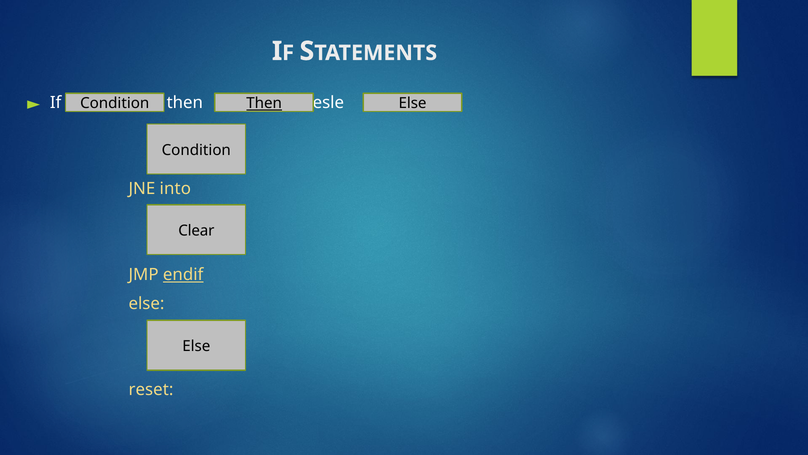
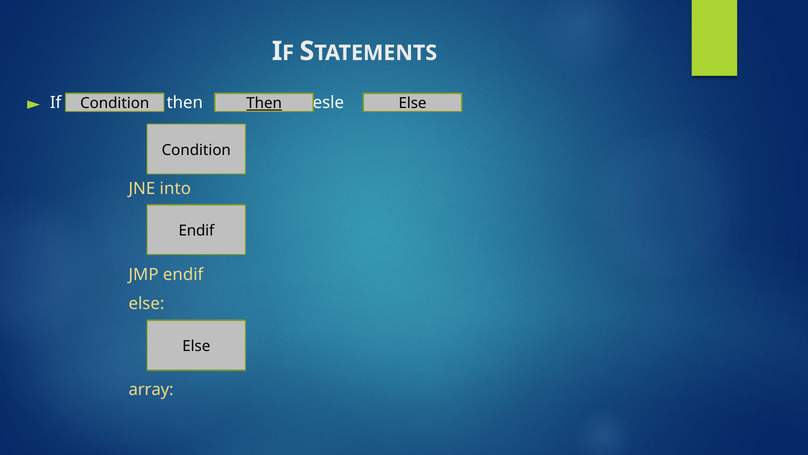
Clear: Clear -> Endif (196, 230)
endif underline: present -> none (183, 274)
reset: reset -> array (151, 389)
